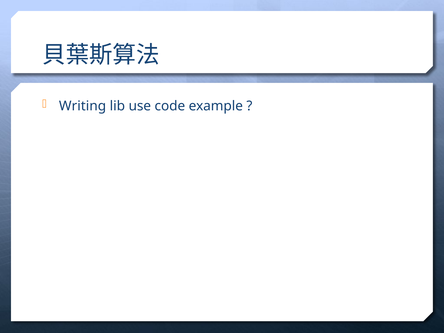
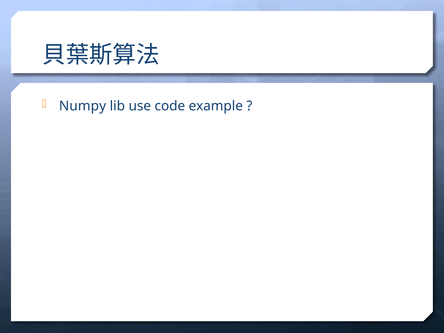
Writing: Writing -> Numpy (83, 106)
